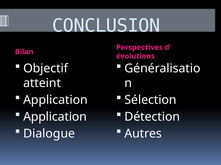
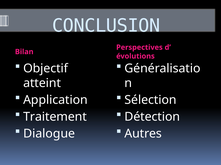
Application: Application -> Traitement (55, 117)
